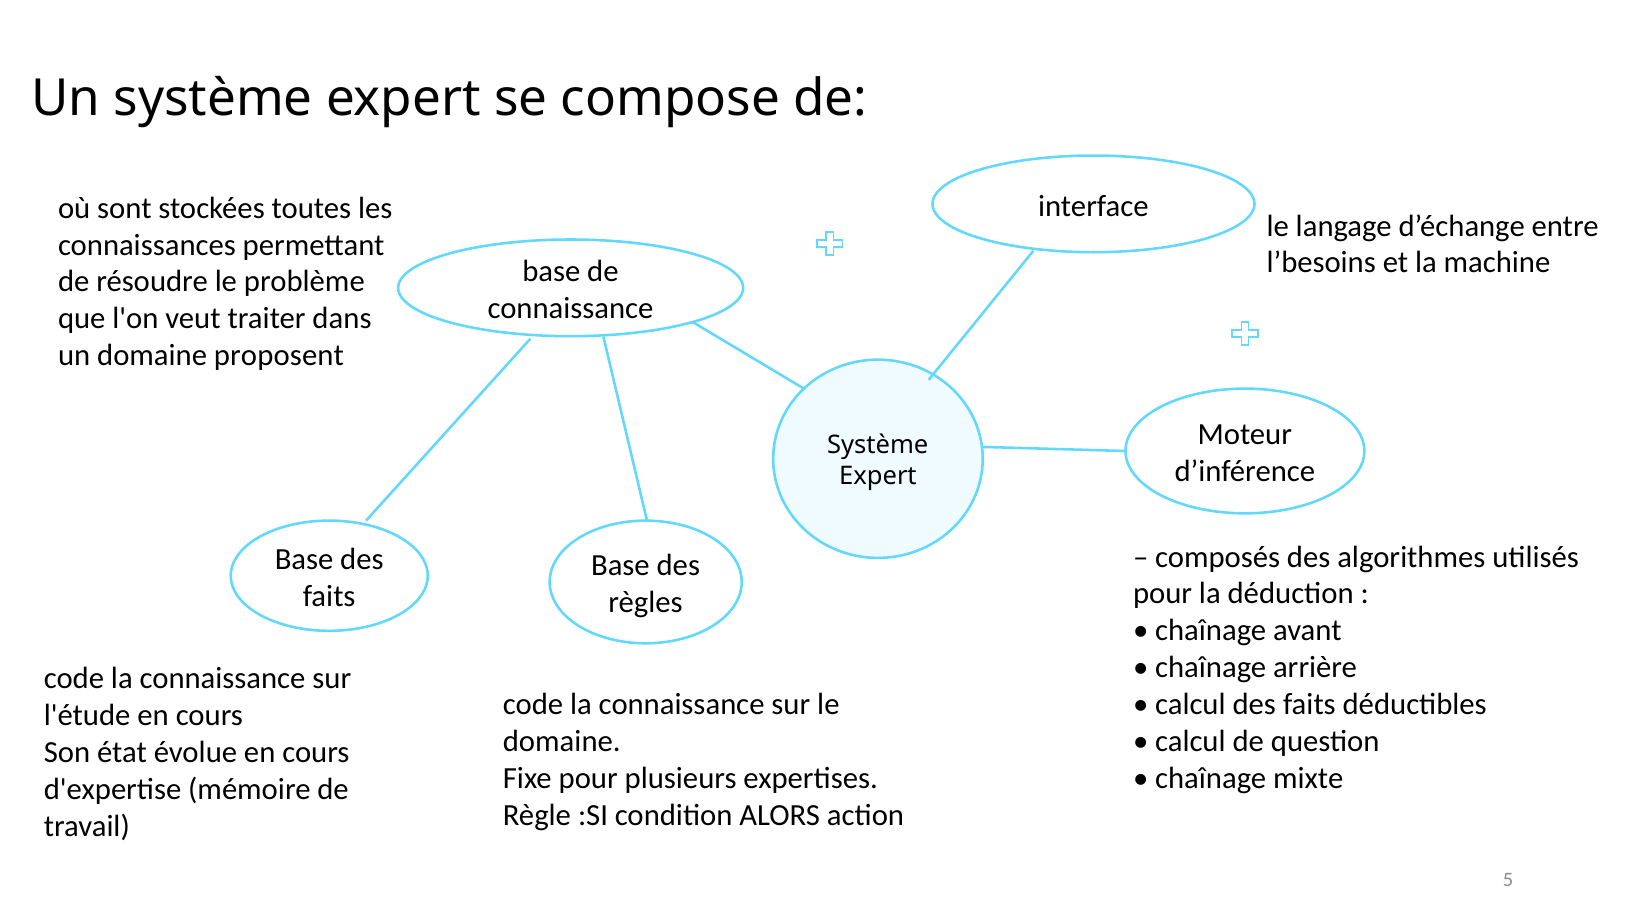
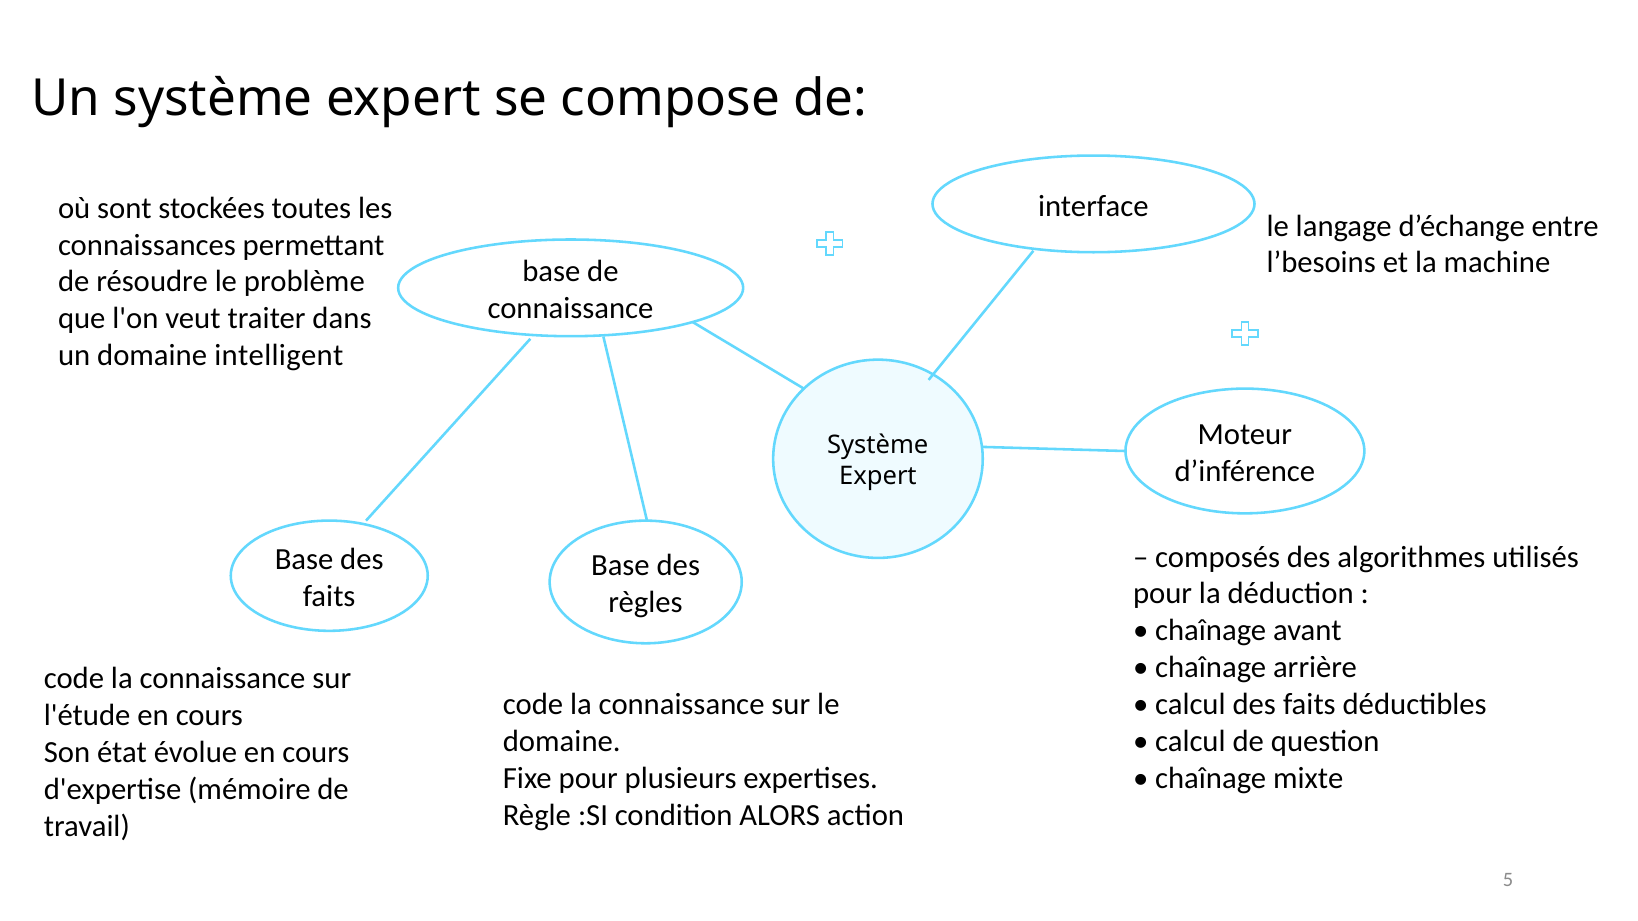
proposent: proposent -> intelligent (279, 356)
